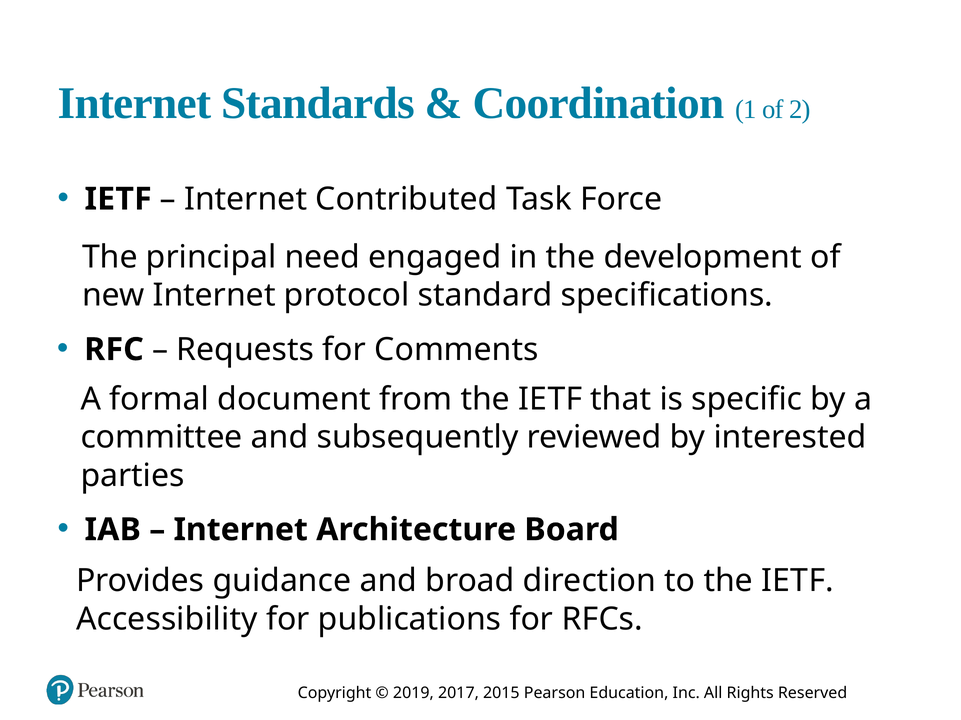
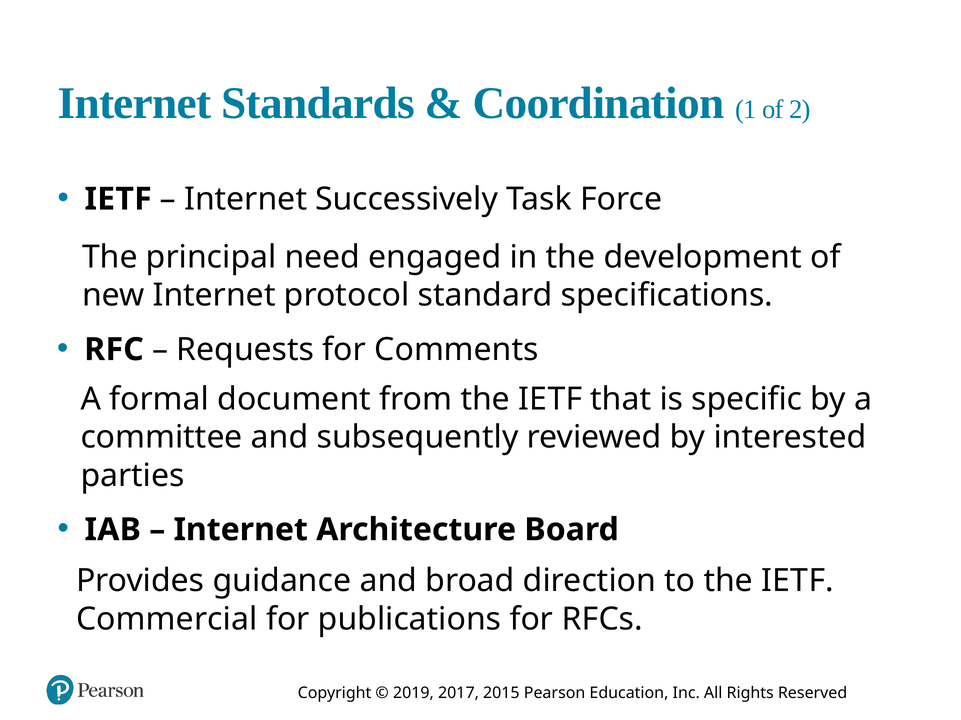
Contributed: Contributed -> Successively (407, 199)
Accessibility: Accessibility -> Commercial (167, 620)
